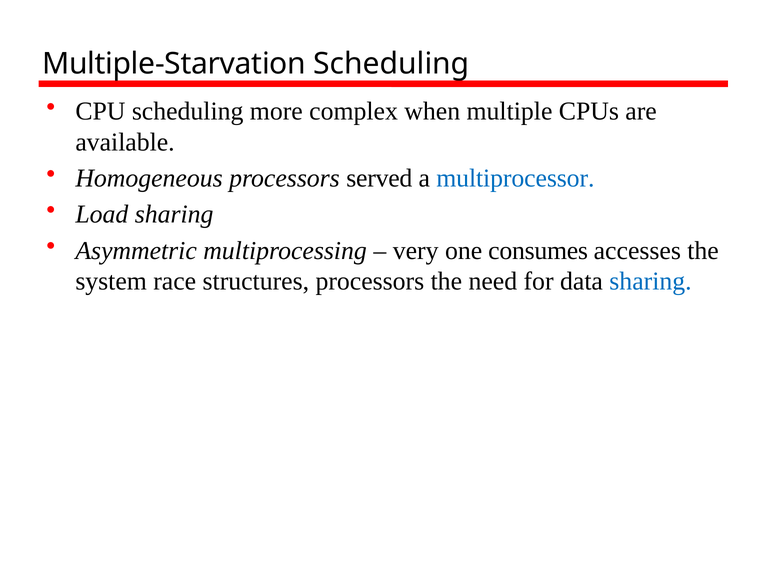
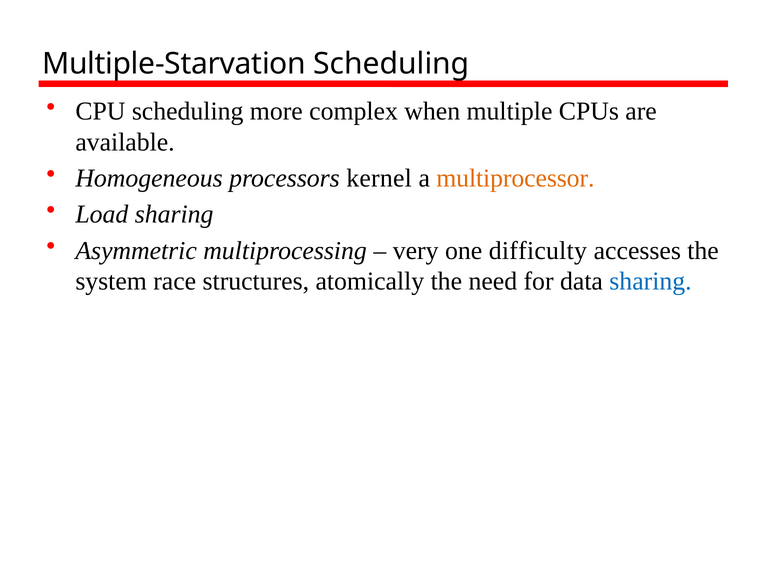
served: served -> kernel (379, 178)
multiprocessor colour: blue -> orange (515, 178)
consumes: consumes -> difficulty (538, 250)
structures processors: processors -> atomically (370, 281)
